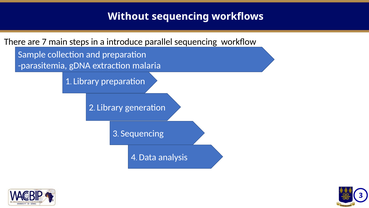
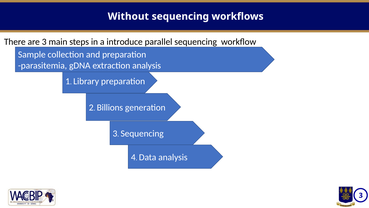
are 7: 7 -> 3 (44, 42)
extraction malaria: malaria -> analysis (147, 66)
Library: Library -> Billions (110, 107)
